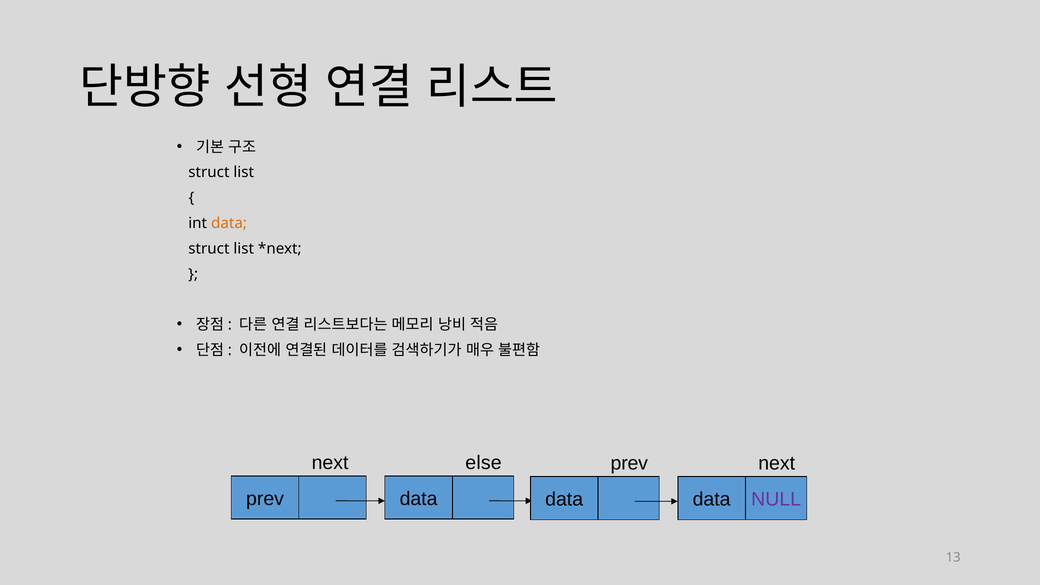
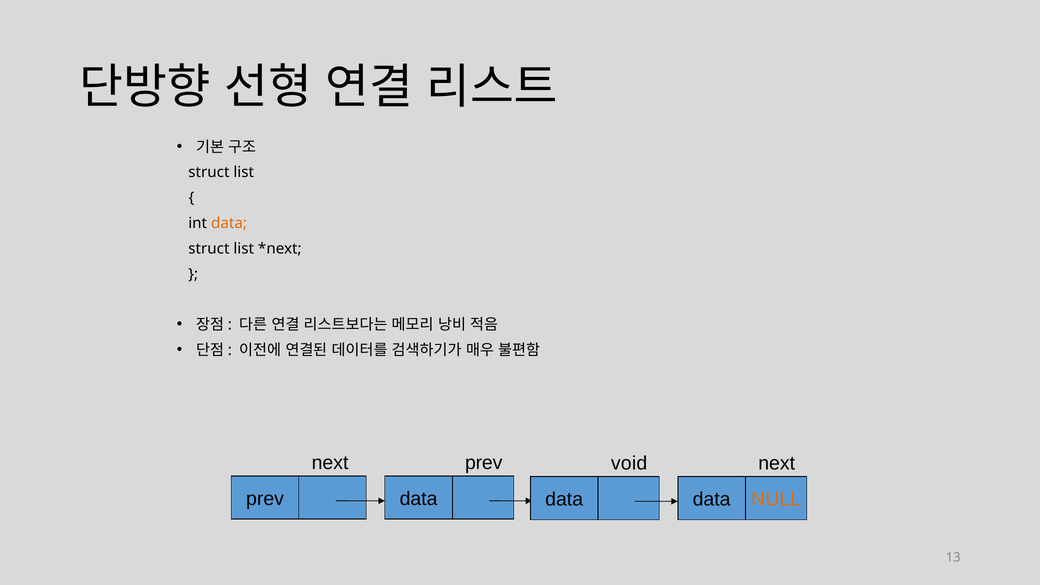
next else: else -> prev (484, 463)
prev: prev -> void (629, 463)
NULL colour: purple -> orange (776, 500)
